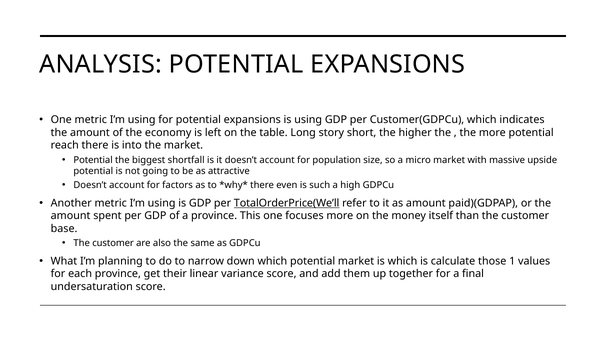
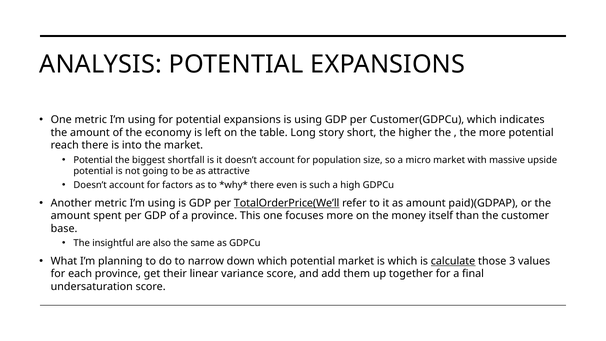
customer: customer -> insightful (113, 243)
calculate underline: none -> present (453, 261)
1: 1 -> 3 (512, 261)
